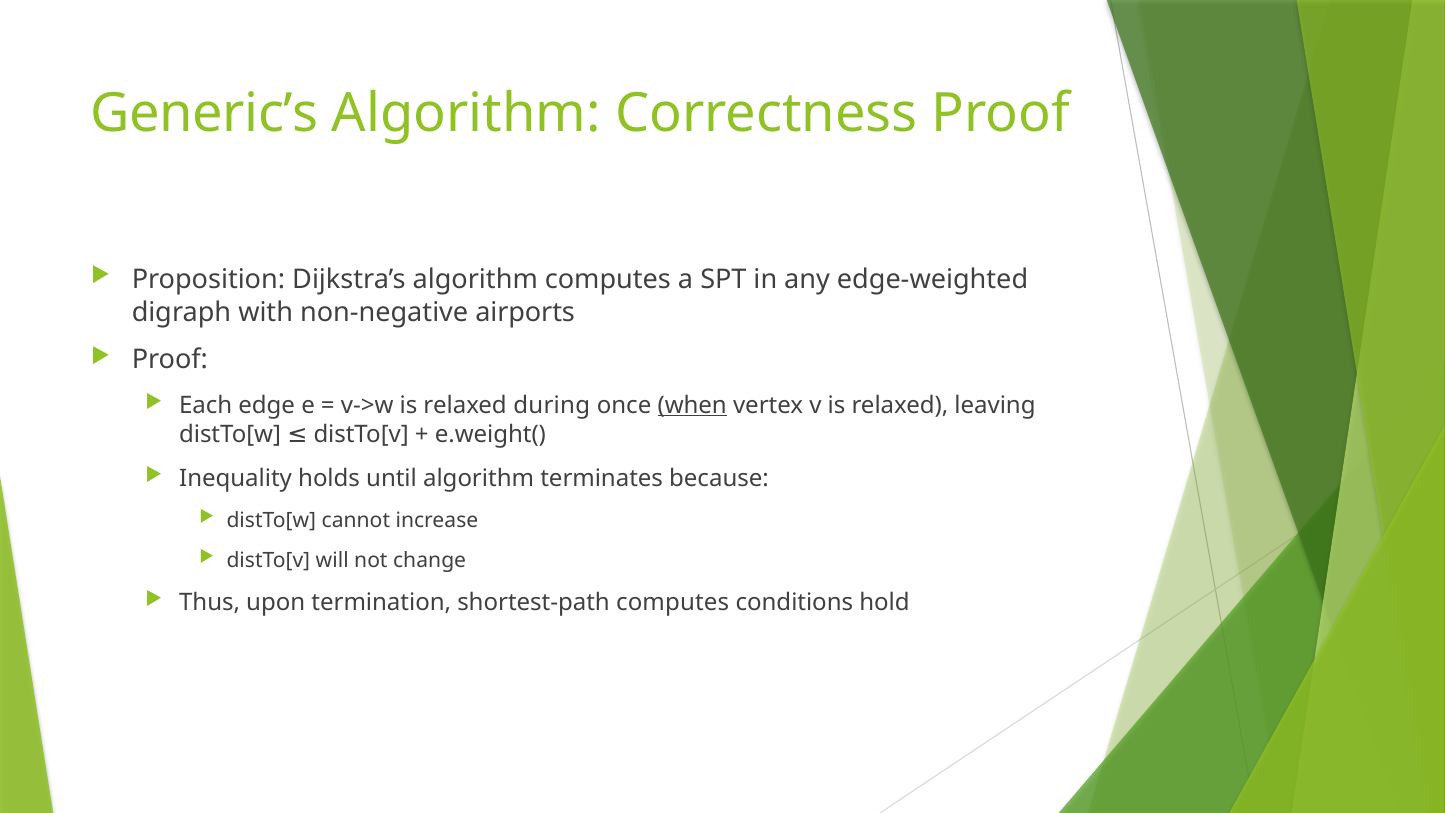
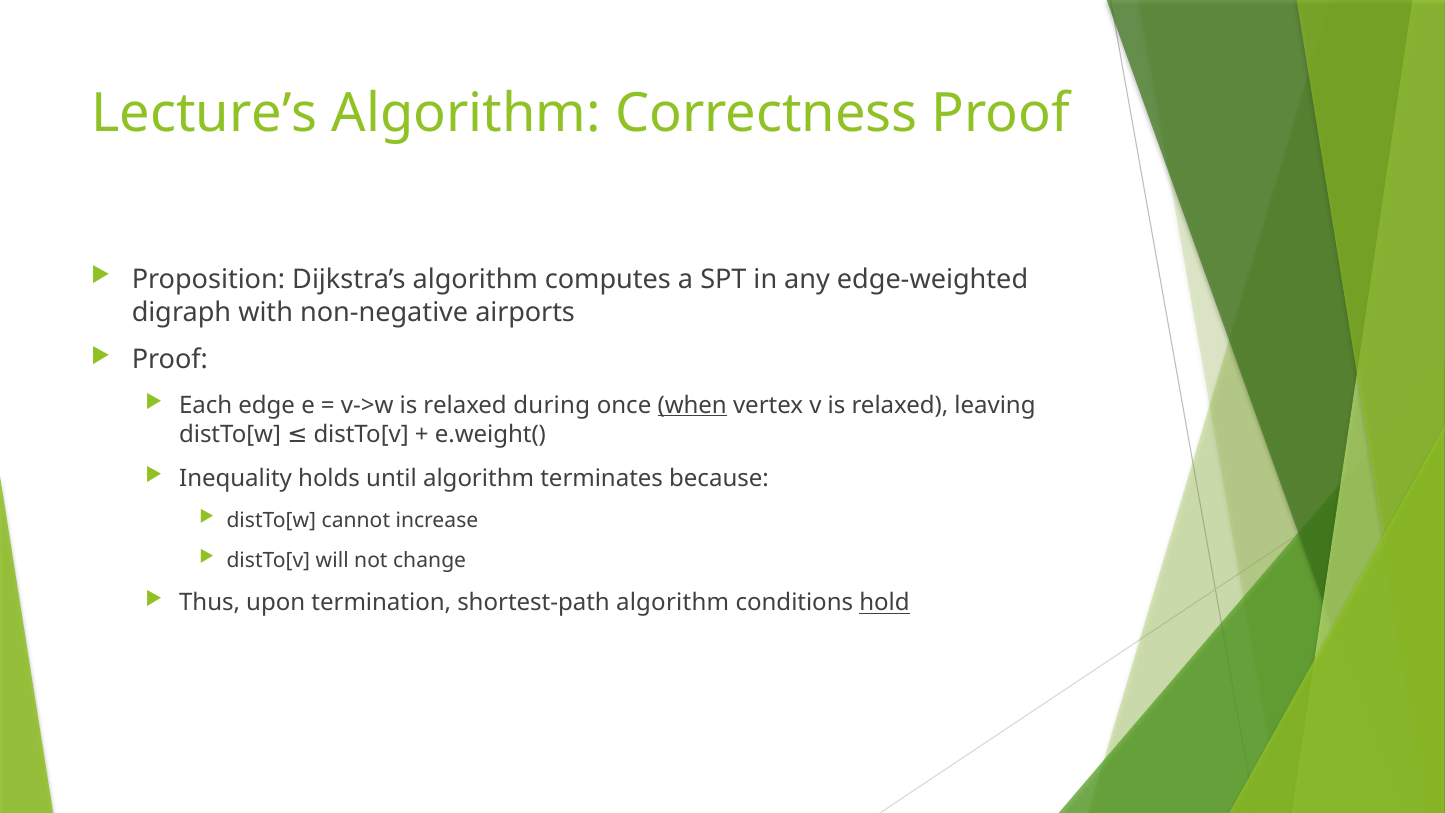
Generic’s: Generic’s -> Lecture’s (204, 114)
shortest-path computes: computes -> algorithm (673, 603)
hold underline: none -> present (884, 603)
